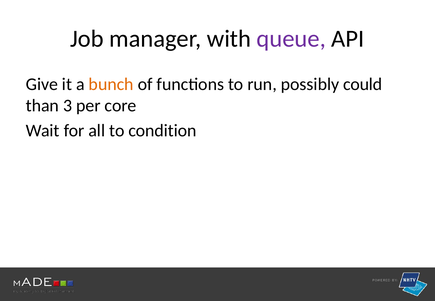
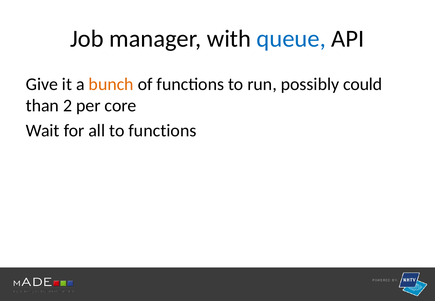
queue colour: purple -> blue (291, 39)
3: 3 -> 2 (68, 106)
to condition: condition -> functions (162, 131)
